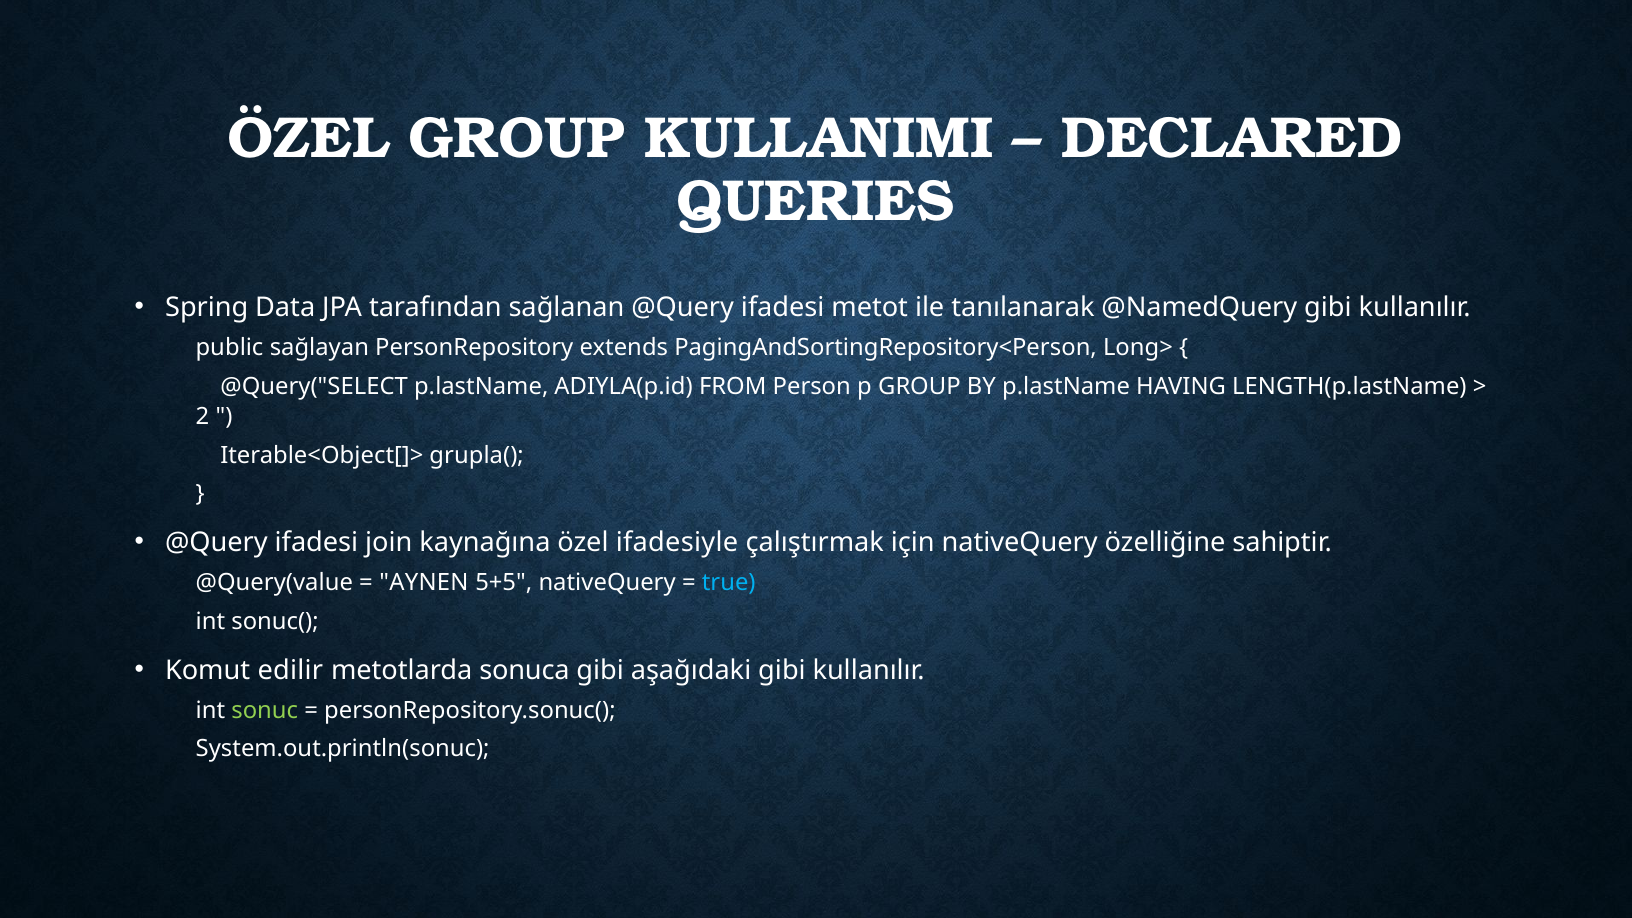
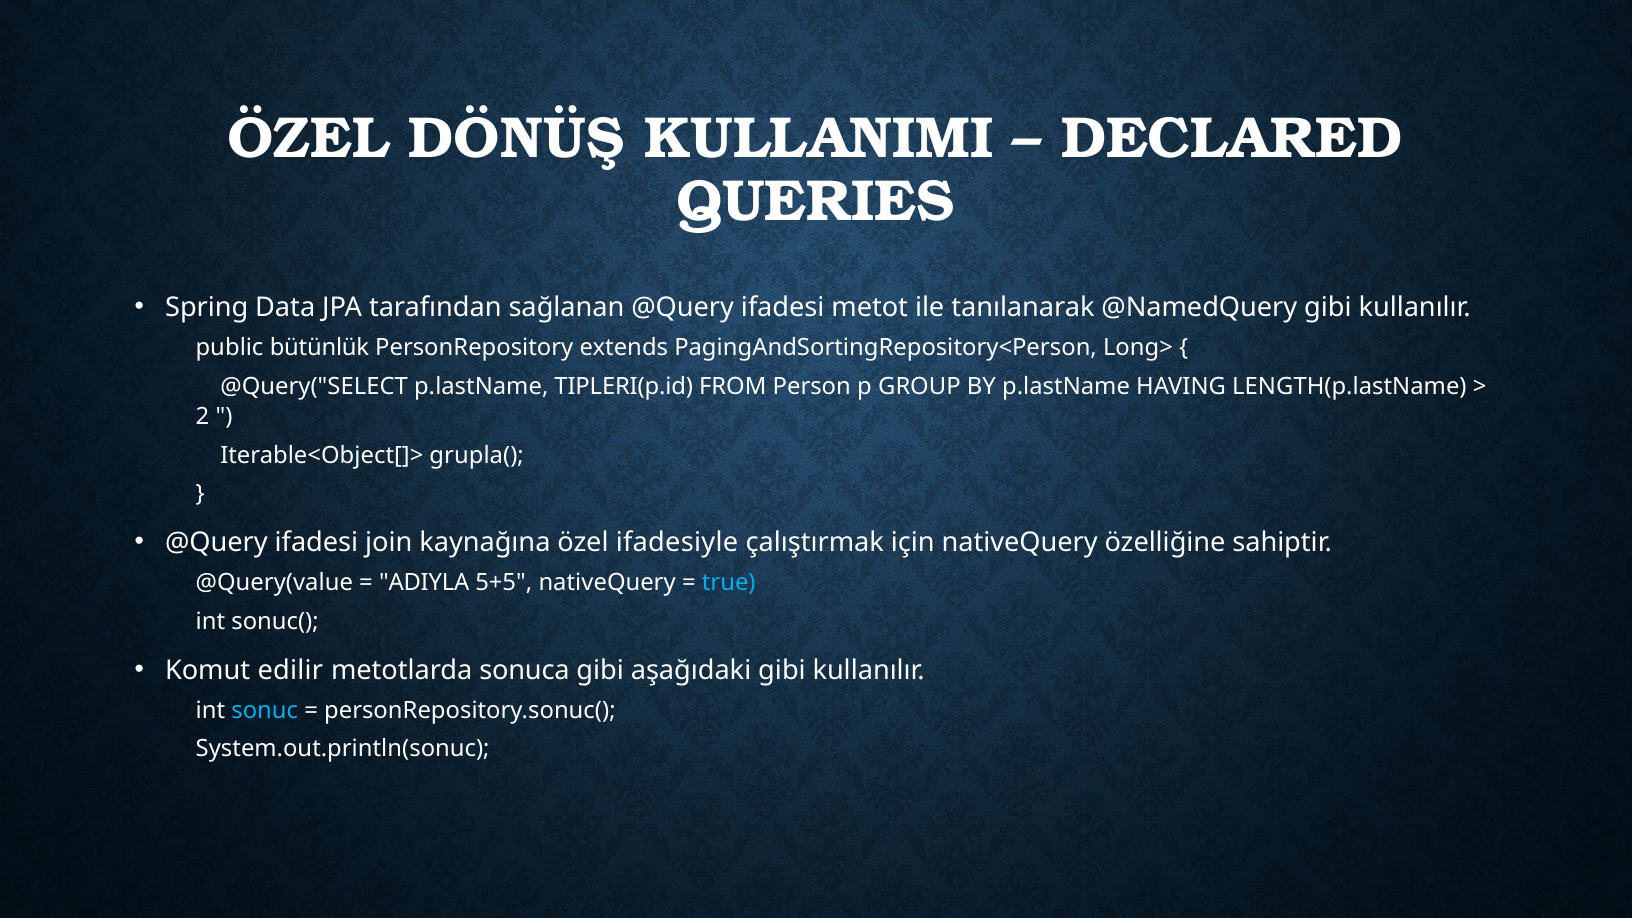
ÖZEL GROUP: GROUP -> DÖNÜŞ (517, 139)
sağlayan: sağlayan -> bütünlük (319, 348)
ADIYLA(p.id: ADIYLA(p.id -> TIPLERI(p.id (624, 386)
AYNEN: AYNEN -> ADIYLA (424, 583)
sonuc colour: light green -> light blue (265, 710)
